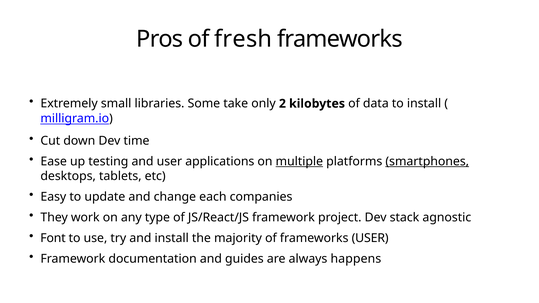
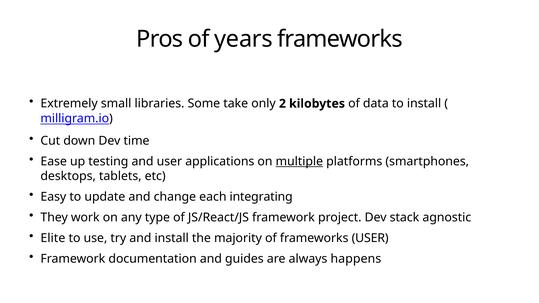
fresh: fresh -> years (243, 39)
smartphones underline: present -> none (427, 162)
companies: companies -> integrating (261, 197)
Font: Font -> Elite (53, 238)
